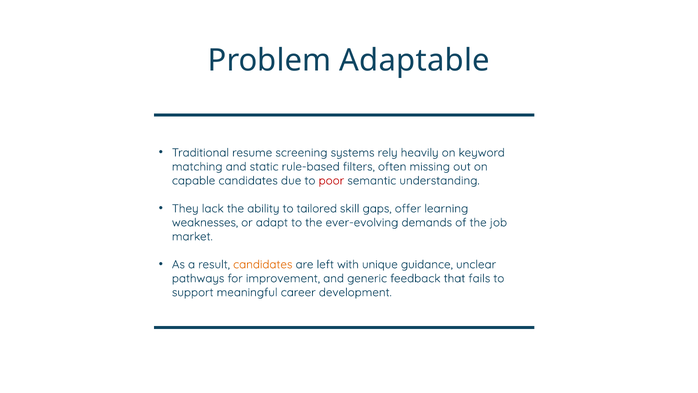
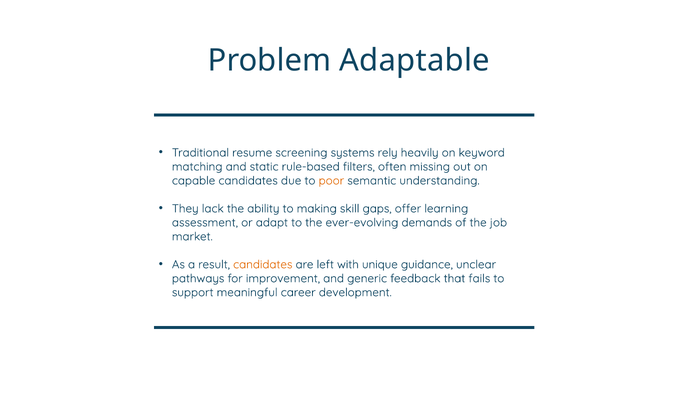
poor colour: red -> orange (331, 180)
tailored: tailored -> making (317, 208)
weaknesses: weaknesses -> assessment (205, 222)
